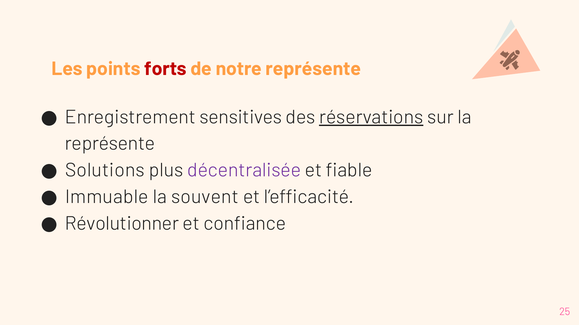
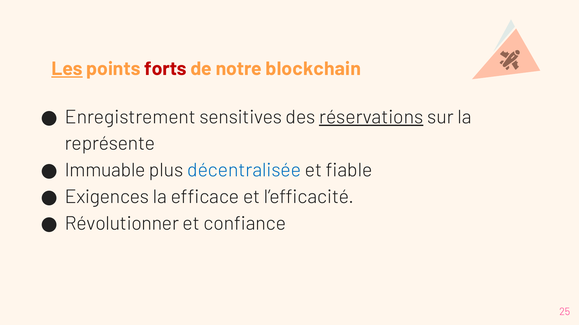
Les underline: none -> present (67, 69)
notre représente: représente -> blockchain (313, 69)
Solutions: Solutions -> Immuable (105, 171)
décentralisée colour: purple -> blue (244, 171)
Immuable: Immuable -> Exigences (107, 197)
souvent: souvent -> efficace (205, 197)
